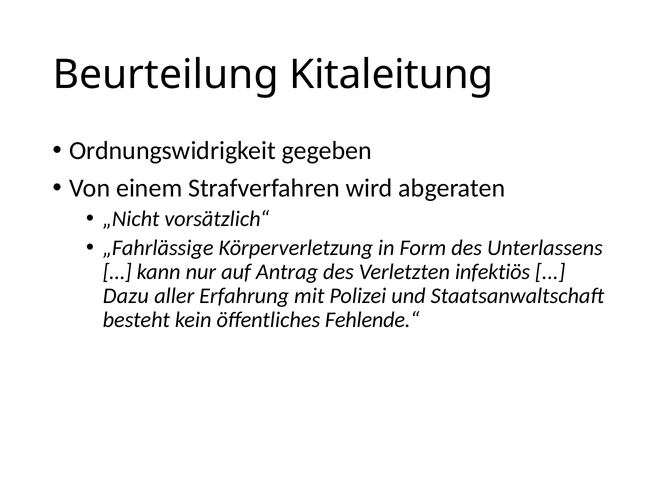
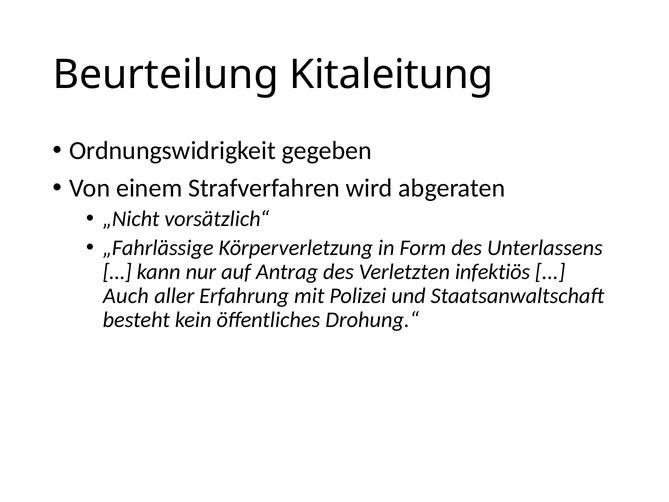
Dazu: Dazu -> Auch (126, 296)
Fehlende.“: Fehlende.“ -> Drohung.“ (372, 320)
